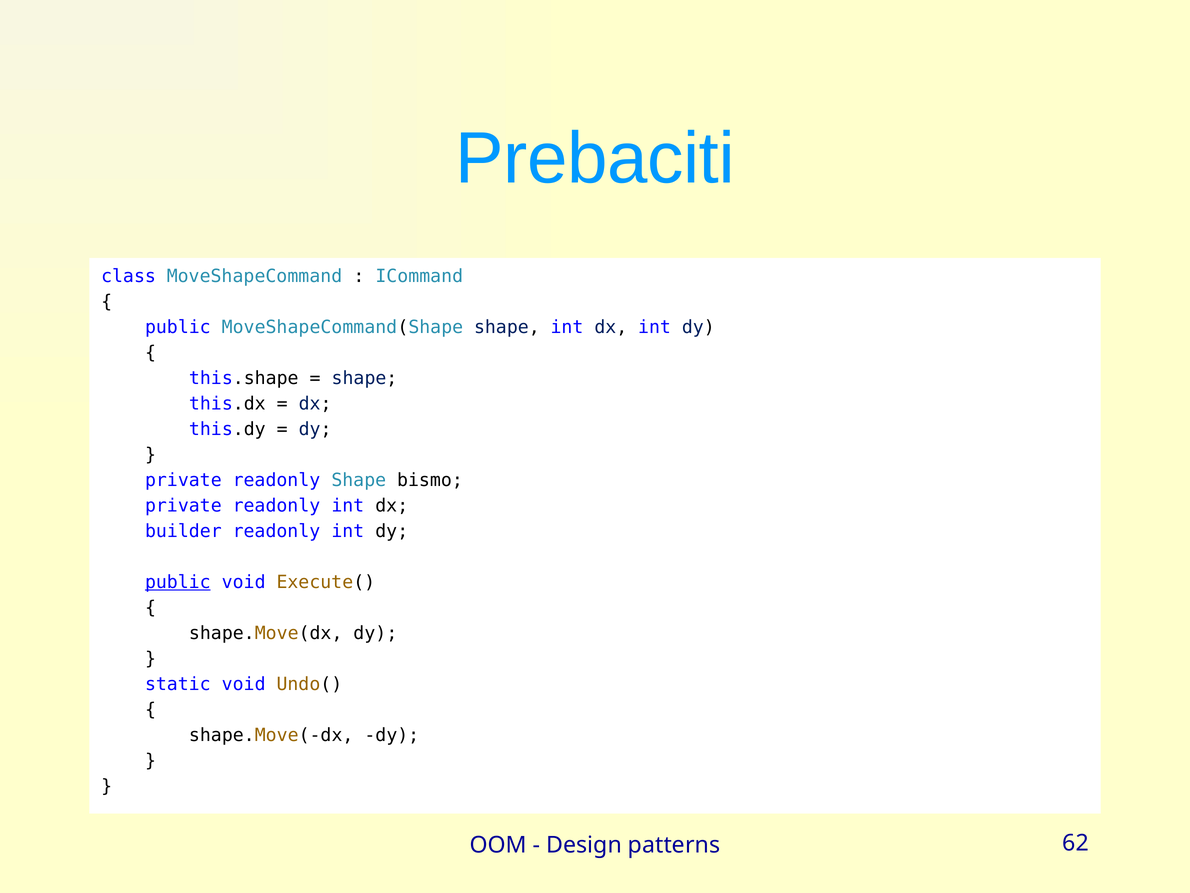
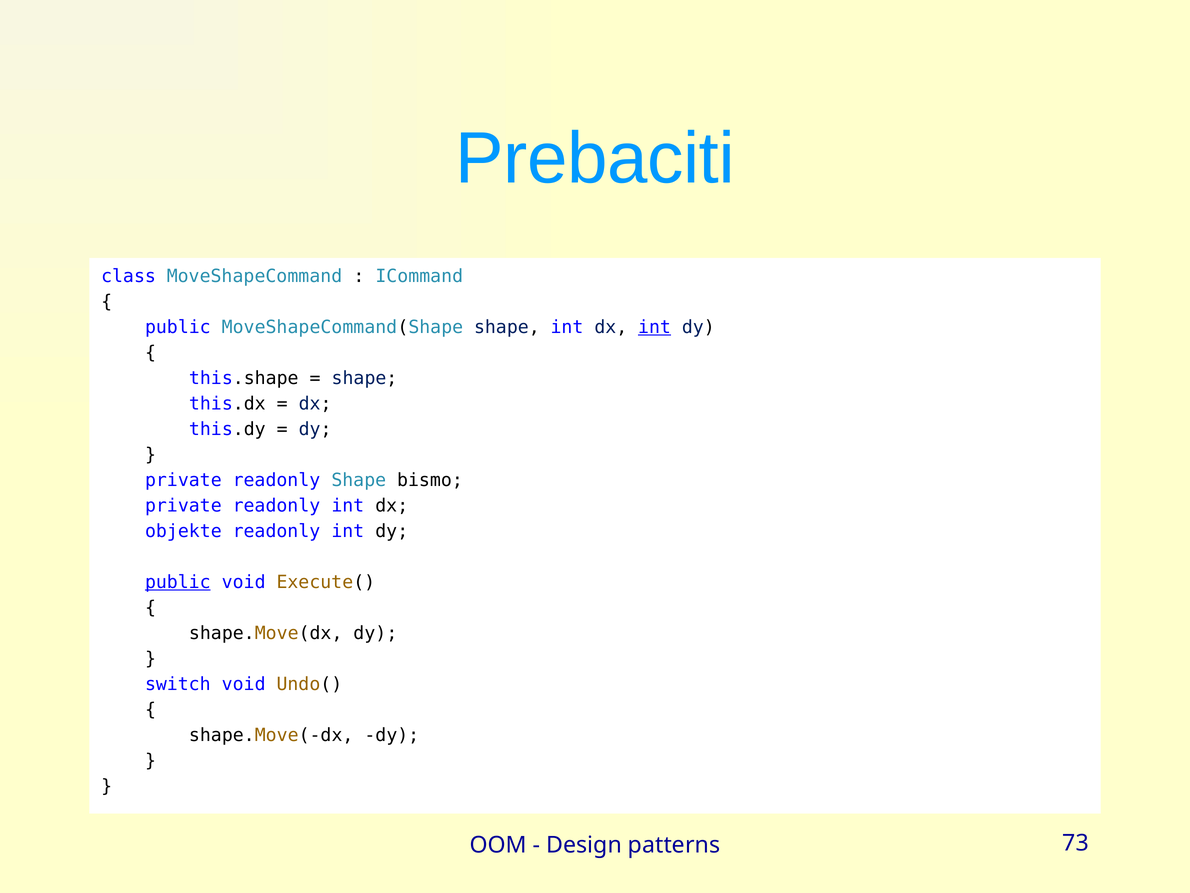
int underline: none -> present (654, 327)
builder: builder -> objekte (183, 531)
static: static -> switch (178, 684)
62: 62 -> 73 (1076, 843)
